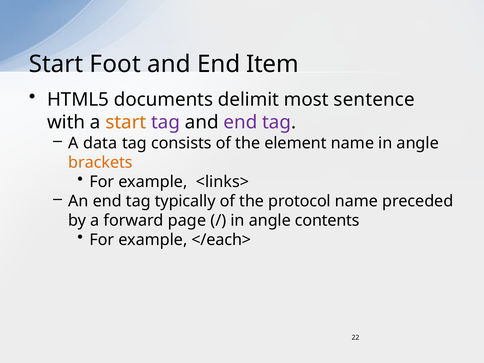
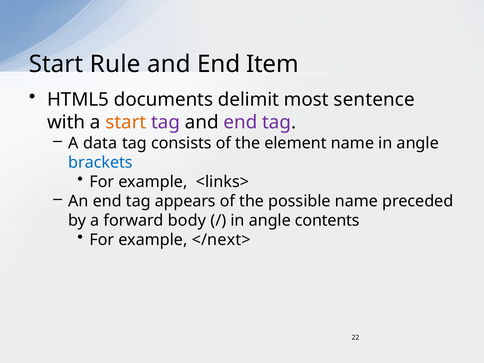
Foot: Foot -> Rule (115, 64)
brackets colour: orange -> blue (100, 162)
typically: typically -> appears (185, 201)
protocol: protocol -> possible (299, 201)
page: page -> body (187, 221)
</each>: </each> -> </next> (221, 240)
